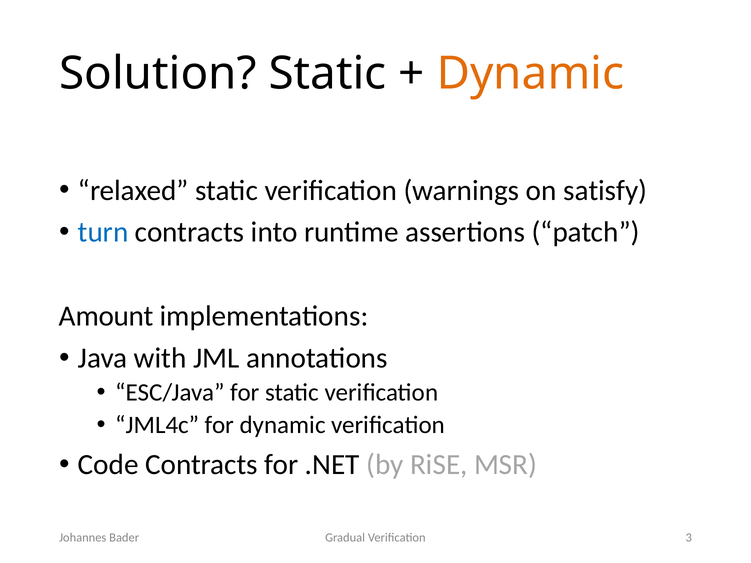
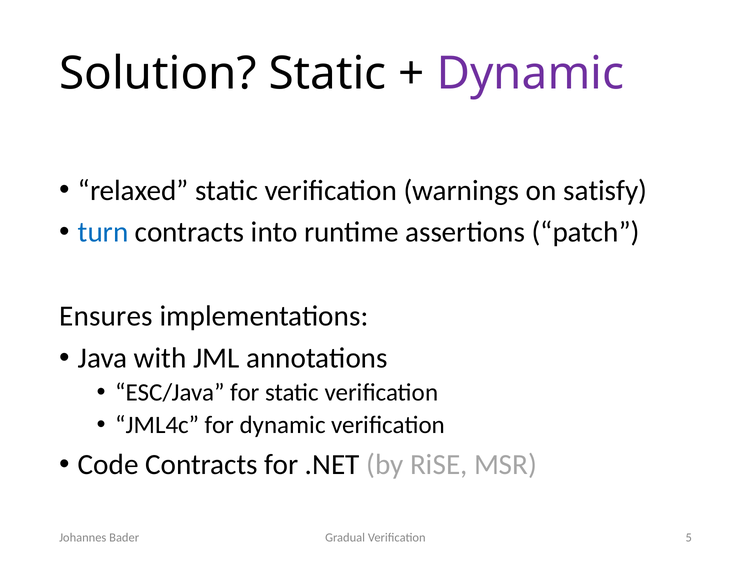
Dynamic colour: orange -> purple (530, 74)
Amount: Amount -> Ensures (106, 316)
3: 3 -> 5 (689, 538)
